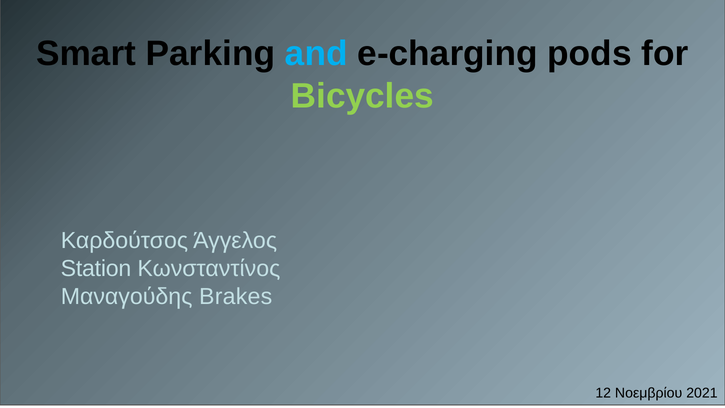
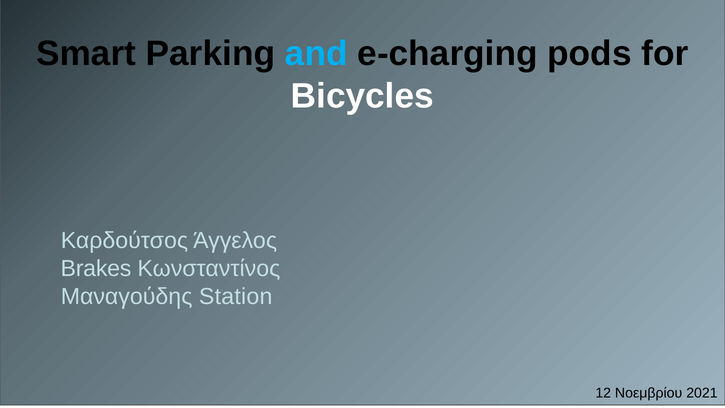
Bicycles colour: light green -> white (362, 96)
Station: Station -> Brakes (96, 269)
Brakes: Brakes -> Station (236, 296)
